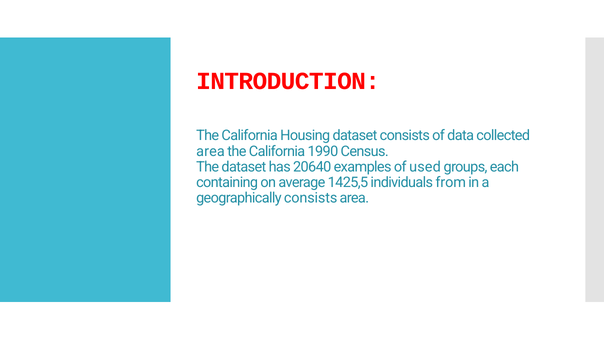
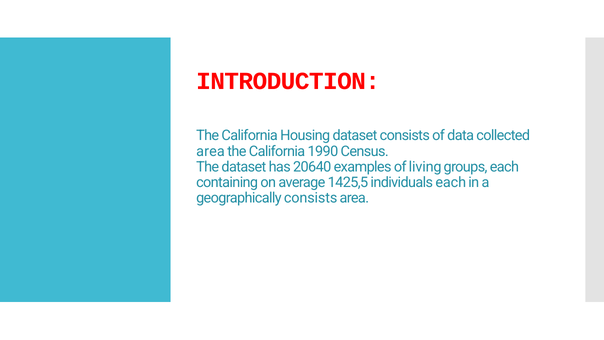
used: used -> living (425, 167)
individuals from: from -> each (451, 182)
